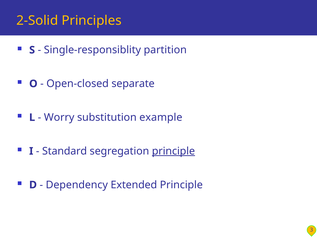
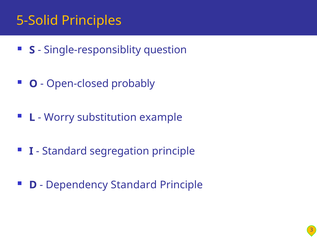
2-Solid: 2-Solid -> 5-Solid (37, 21)
partition: partition -> question (165, 50)
separate: separate -> probably (133, 84)
principle underline: present -> none (173, 152)
Dependency Extended: Extended -> Standard (134, 185)
